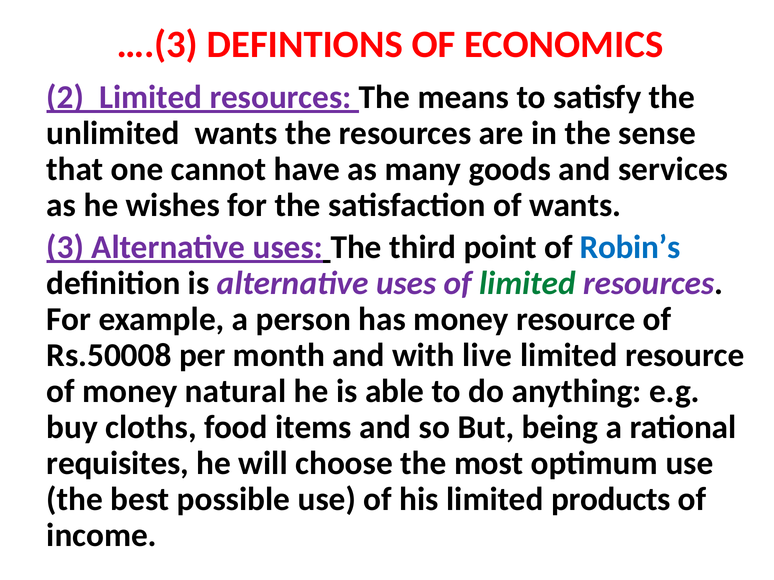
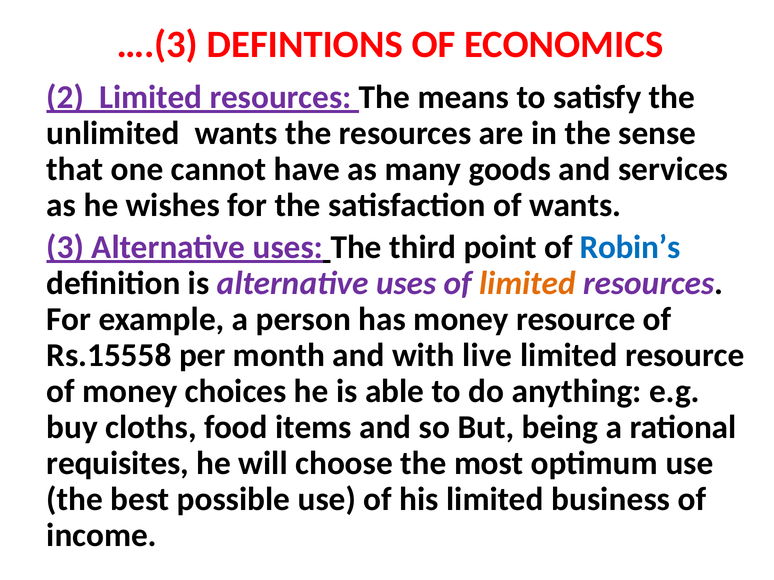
limited colour: green -> orange (528, 283)
Rs.50008: Rs.50008 -> Rs.15558 (109, 355)
natural: natural -> choices (236, 391)
products: products -> business (611, 500)
